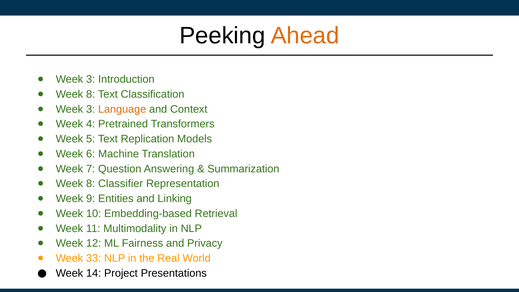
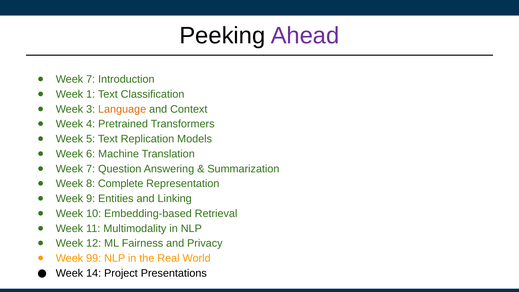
Ahead colour: orange -> purple (305, 36)
3: 3 -> 7 (91, 79)
8: 8 -> 1 (91, 94)
Classifier: Classifier -> Complete (121, 184)
33: 33 -> 99 (94, 258)
